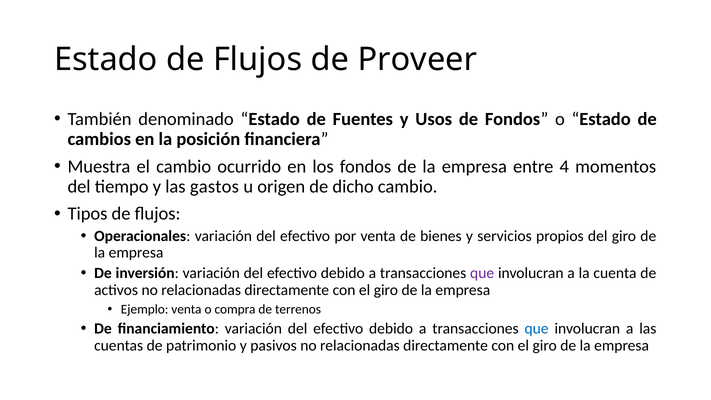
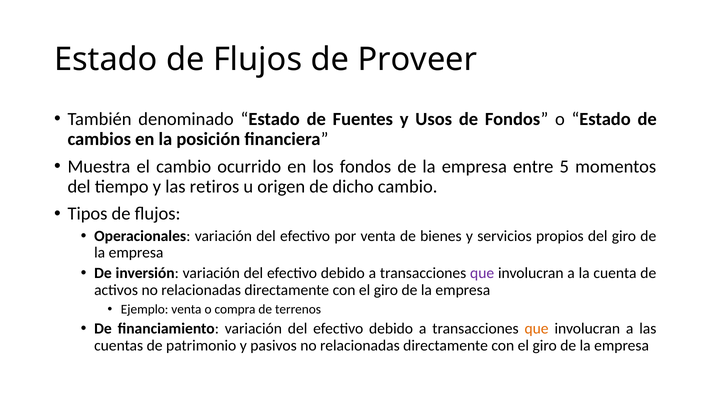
4: 4 -> 5 (564, 166)
gastos: gastos -> retiros (215, 186)
que colour: blue -> orange (537, 329)
